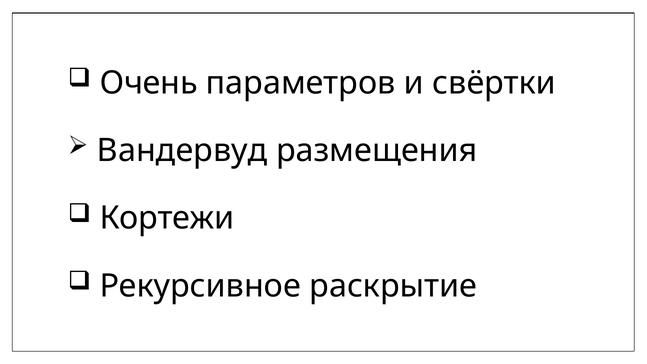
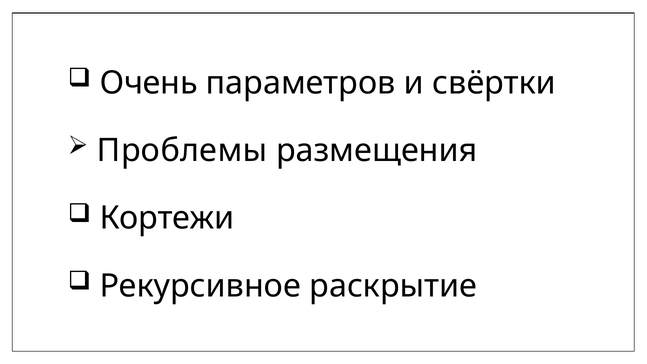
Вандервуд: Вандервуд -> Проблемы (182, 151)
